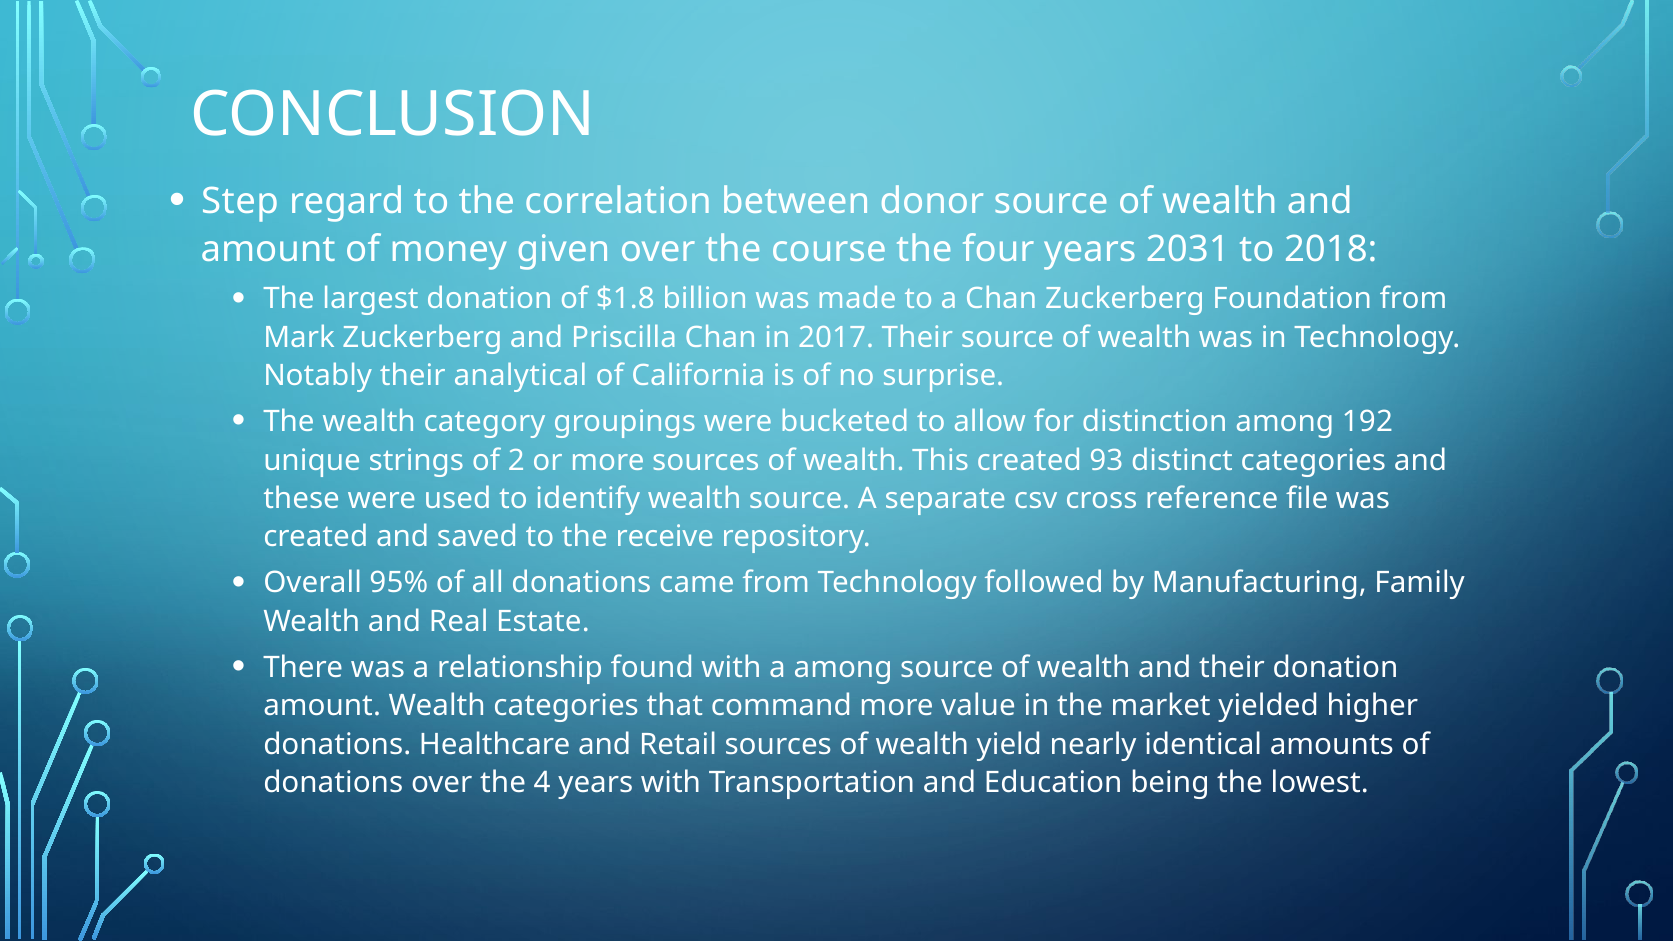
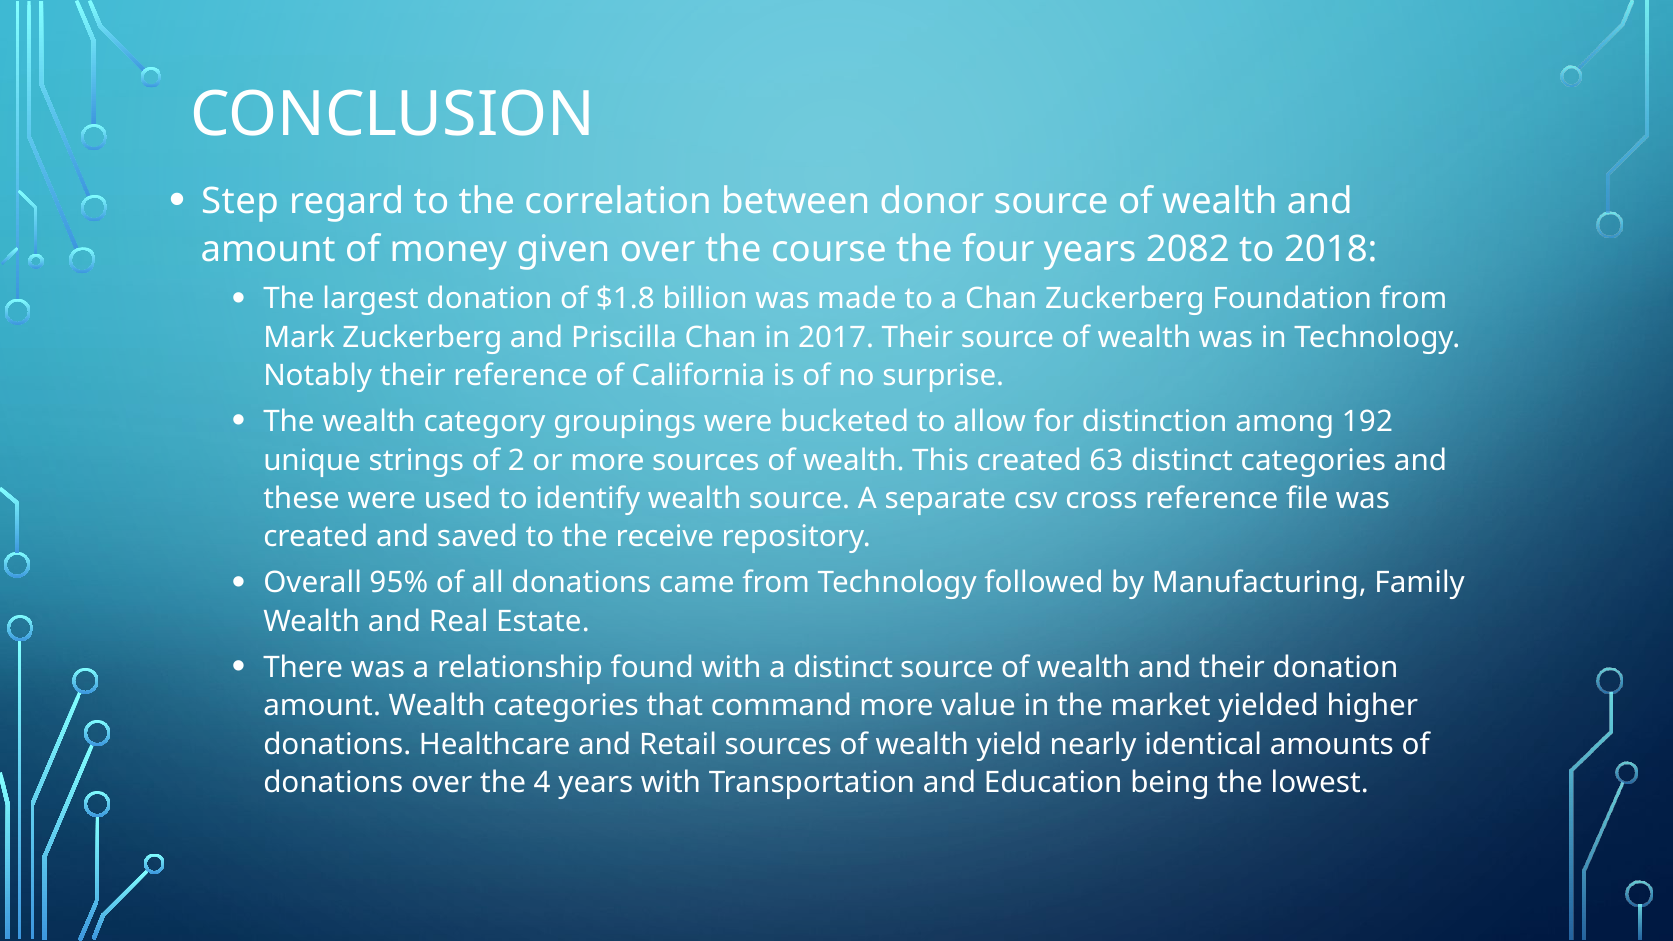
2031: 2031 -> 2082 (1188, 249)
their analytical: analytical -> reference (521, 376)
93: 93 -> 63 (1106, 460)
a among: among -> distinct (843, 668)
